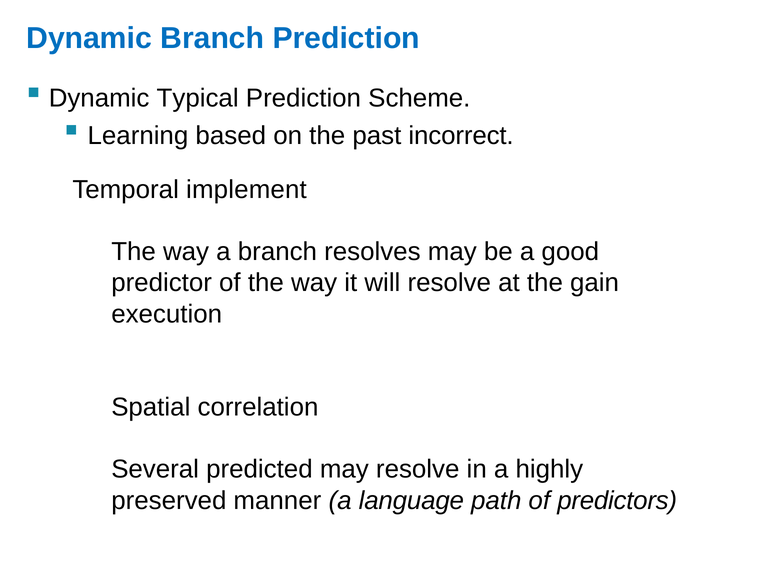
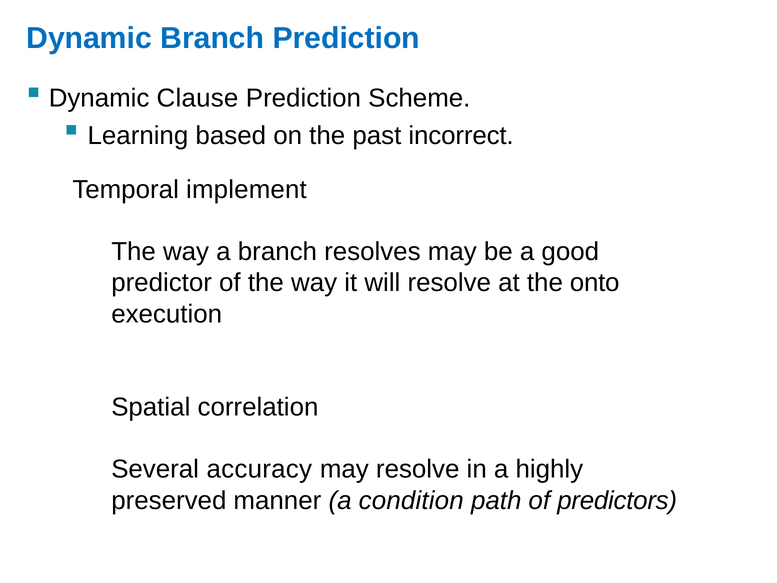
Typical: Typical -> Clause (198, 98)
gain: gain -> onto (595, 283)
predicted: predicted -> accuracy (259, 469)
language: language -> condition (411, 500)
